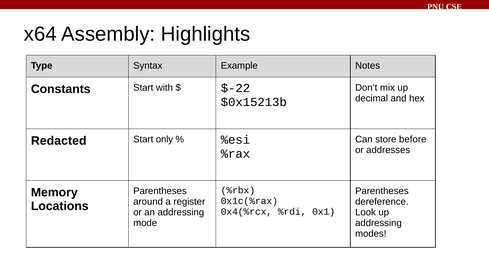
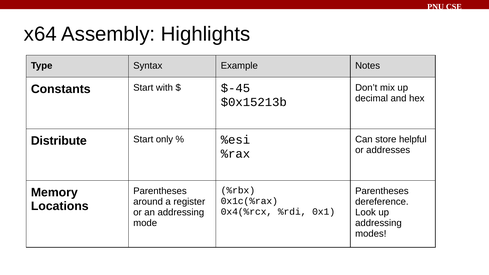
$-22: $-22 -> $-45 (235, 88)
before: before -> helpful (413, 139)
Redacted: Redacted -> Distribute (59, 141)
